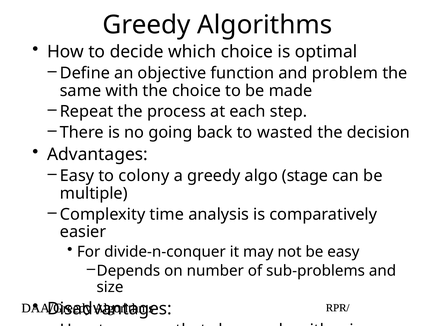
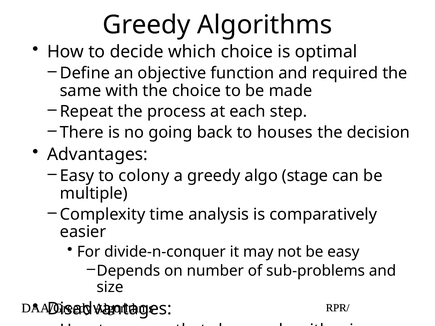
problem: problem -> required (345, 73)
wasted: wasted -> houses (285, 133)
